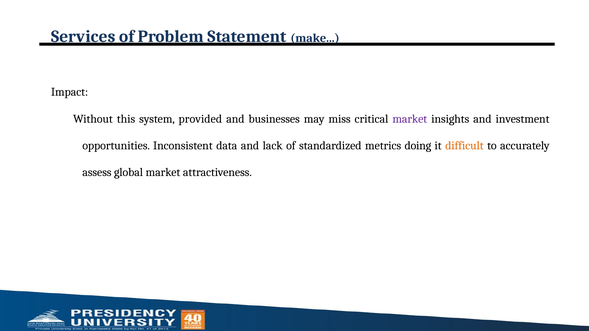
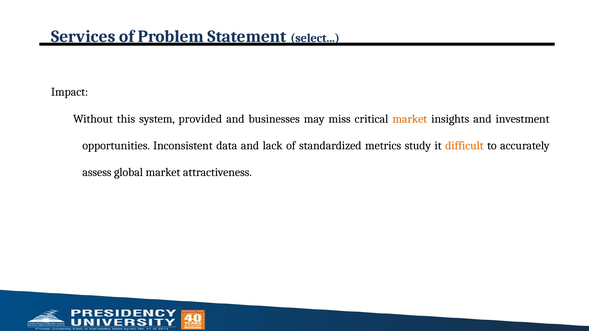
make: make -> select (315, 38)
market colour: purple -> orange (410, 119)
doing: doing -> study (418, 146)
